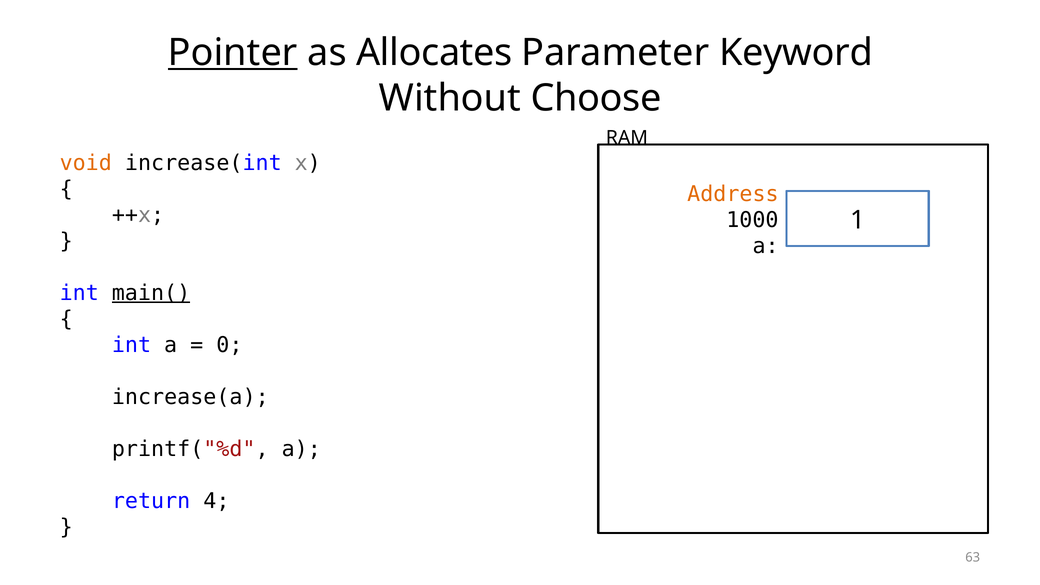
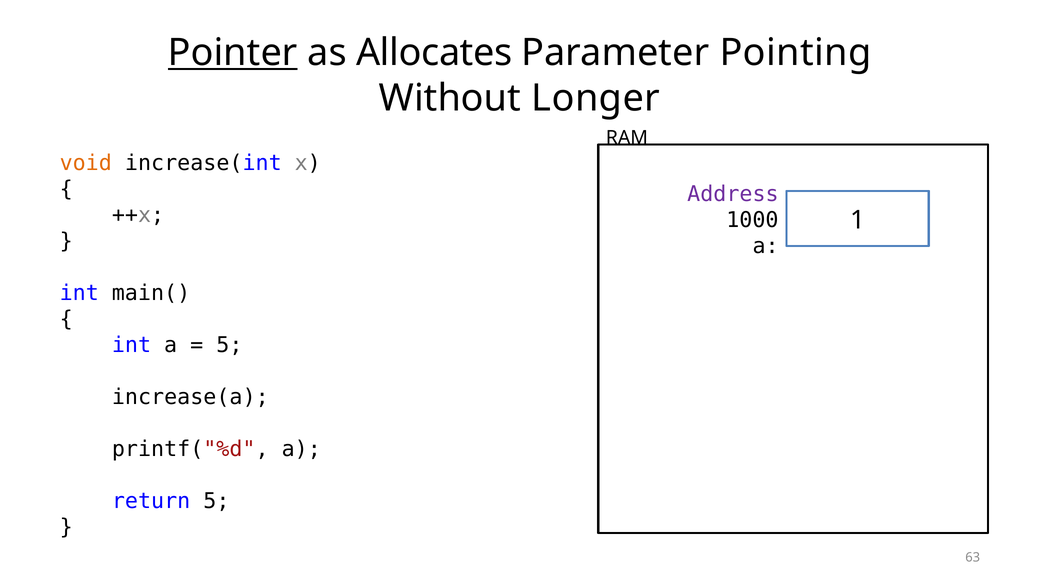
Keyword: Keyword -> Pointing (796, 53)
Choose: Choose -> Longer (596, 98)
Address colour: orange -> purple (733, 194)
main( underline: present -> none (151, 293)
0: 0 -> 5 (229, 345)
return 4: 4 -> 5 (216, 501)
